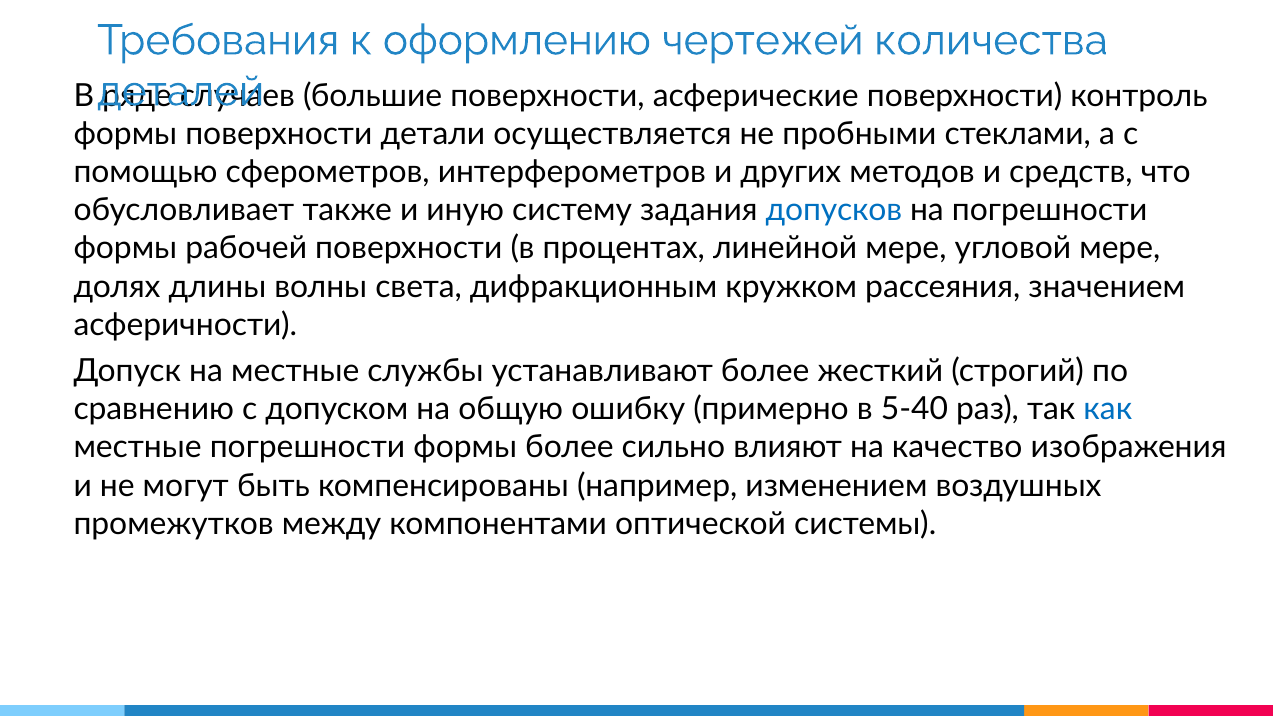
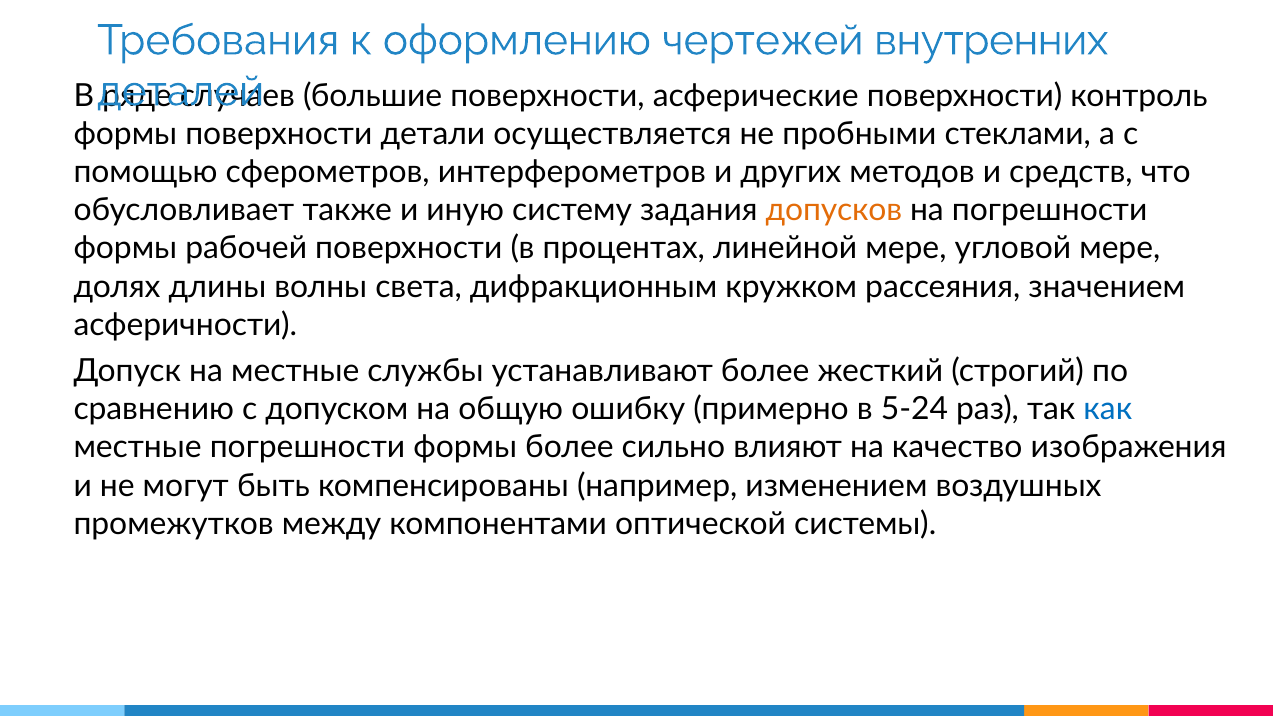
количества: количества -> внутренних (991, 40)
допусков colour: blue -> orange (834, 210)
5-40: 5-40 -> 5-24 (914, 409)
